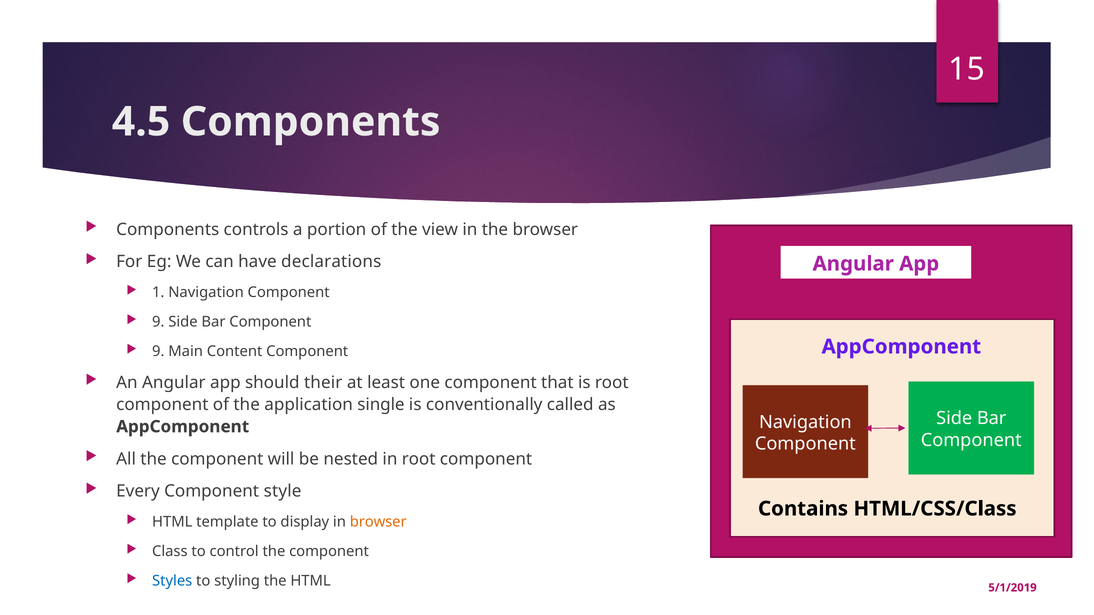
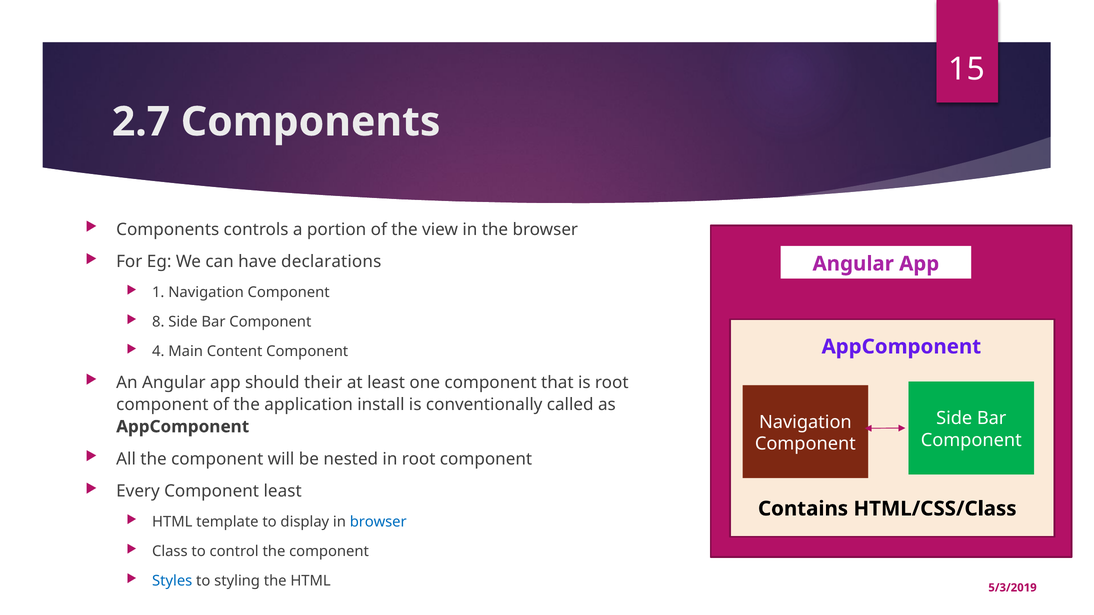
4.5: 4.5 -> 2.7 (141, 122)
9: 9 -> 8 (158, 322)
9: 9 -> 4 (158, 351)
single: single -> install (381, 405)
Component style: style -> least (283, 492)
browser colour: orange -> blue (378, 522)
5/1/2019: 5/1/2019 -> 5/3/2019 (1013, 588)
